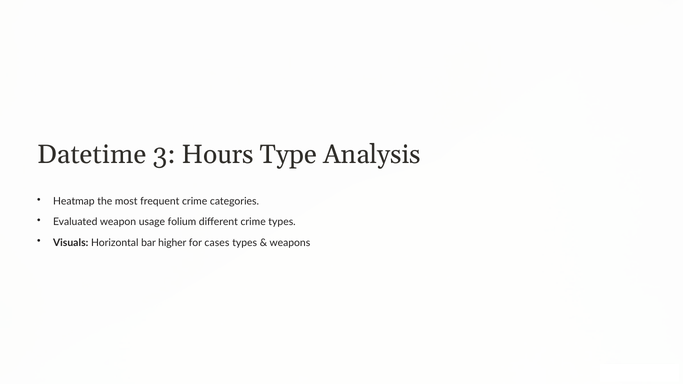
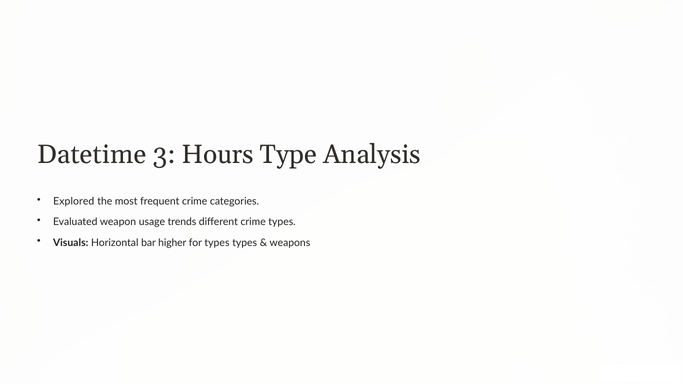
Heatmap: Heatmap -> Explored (74, 201)
folium: folium -> trends (182, 222)
for cases: cases -> types (217, 243)
